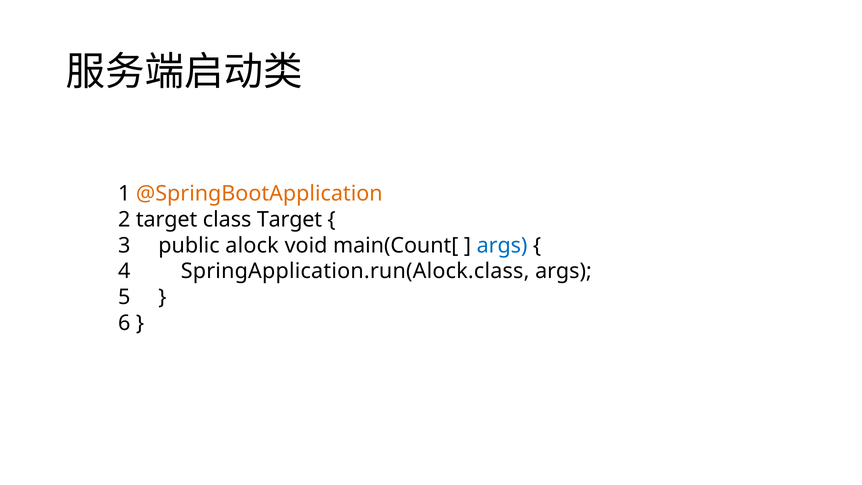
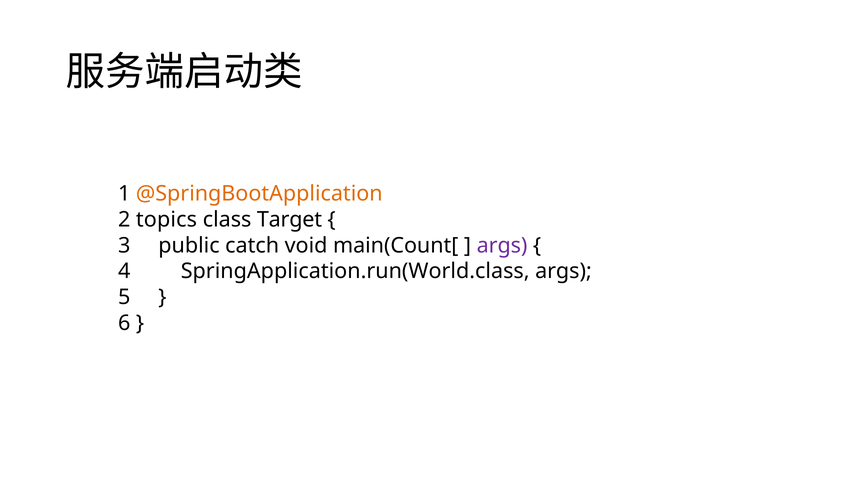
2 target: target -> topics (166, 220)
alock: alock -> catch (252, 245)
args colour: blue -> purple (502, 245)
SpringApplication.run(Alock.class: SpringApplication.run(Alock.class -> SpringApplication.run(World.class (355, 271)
